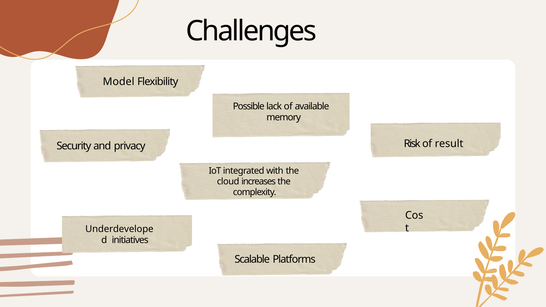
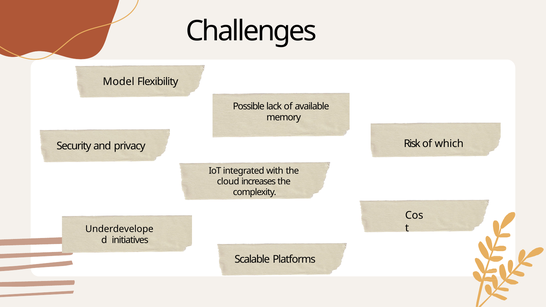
result: result -> which (449, 144)
